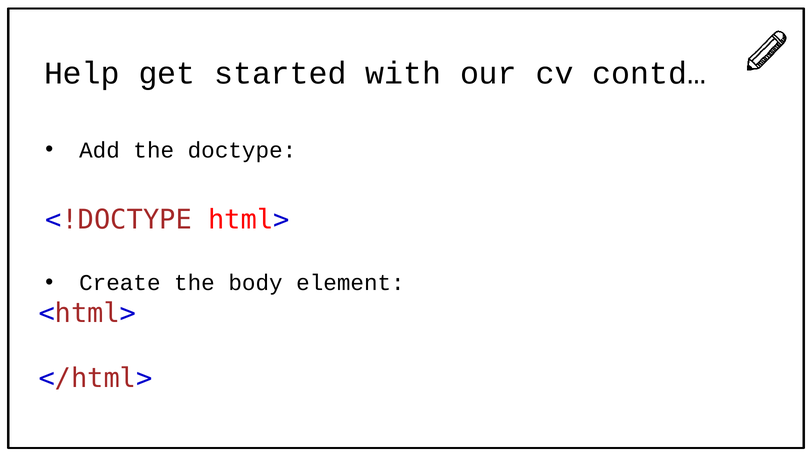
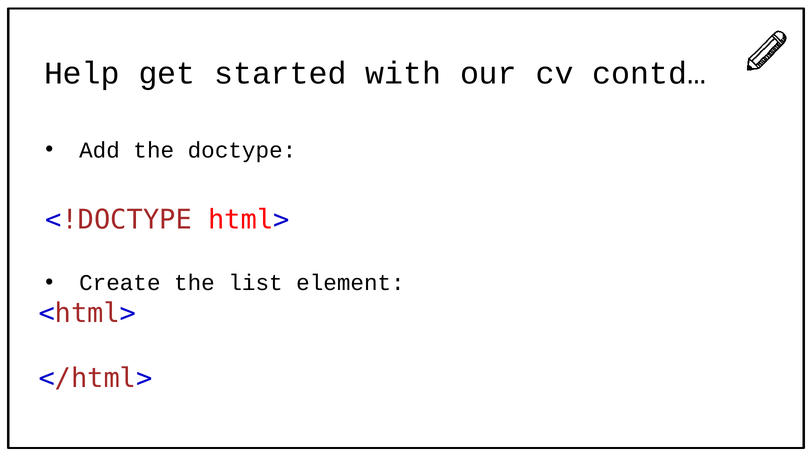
body: body -> list (256, 283)
